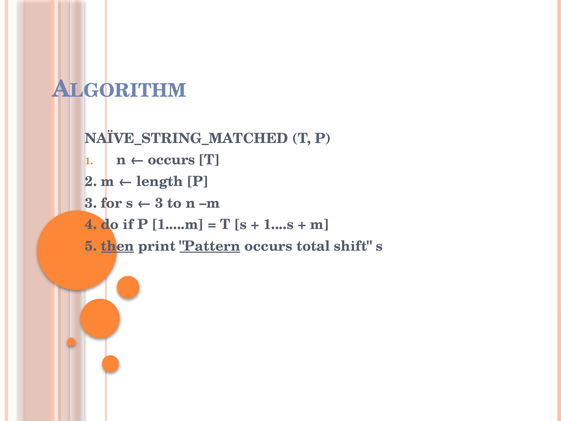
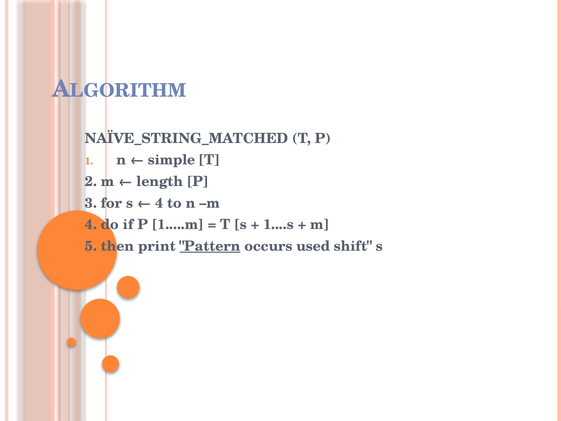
occurs: occurs -> simple (172, 160)
3: 3 -> 4 (159, 203)
then underline: present -> none (117, 246)
total: total -> used (313, 246)
